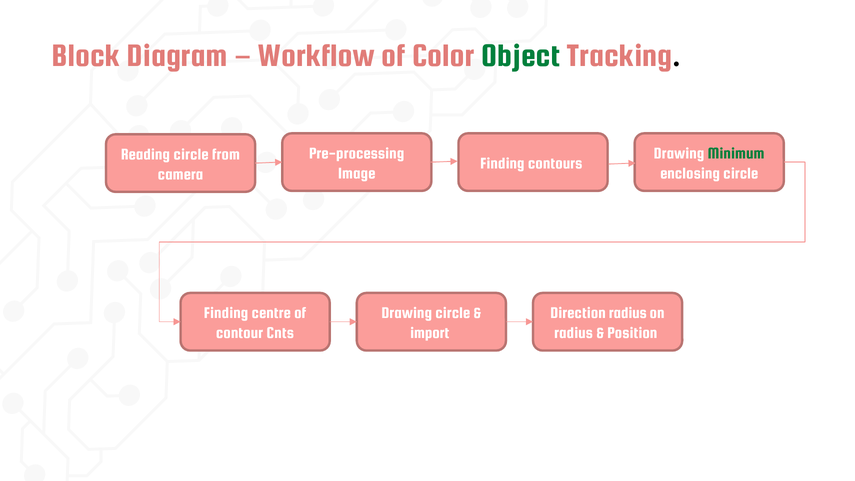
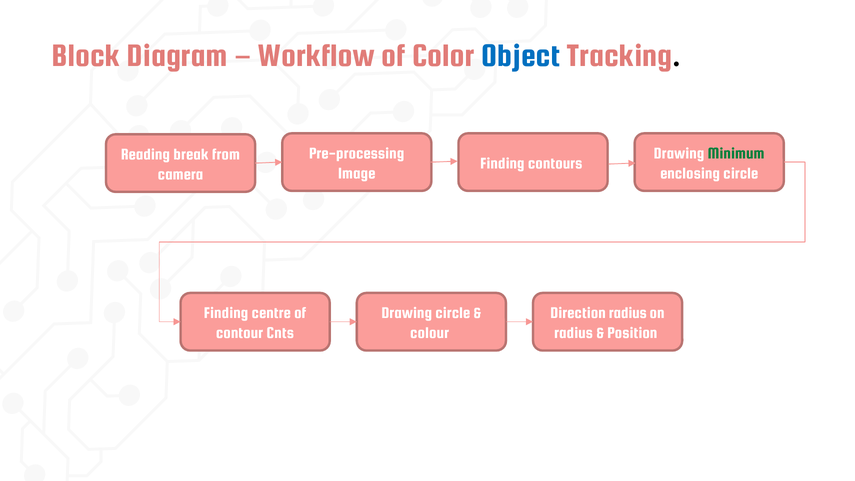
Object colour: green -> blue (521, 55)
Reading circle: circle -> break (191, 154)
import: import -> colour (430, 333)
